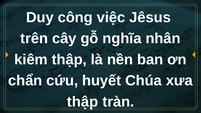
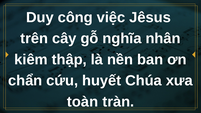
thập: thập -> toàn (83, 102)
